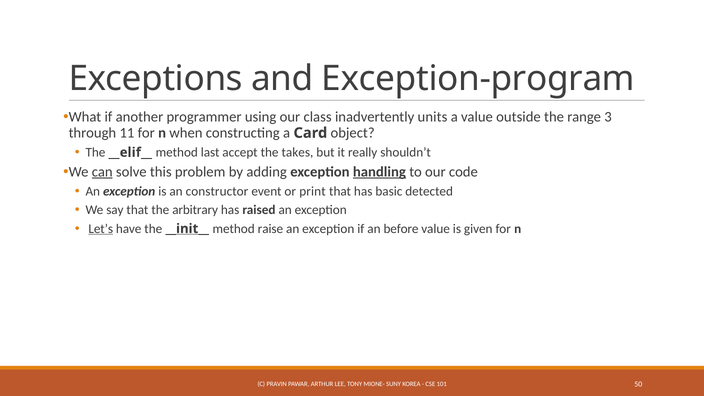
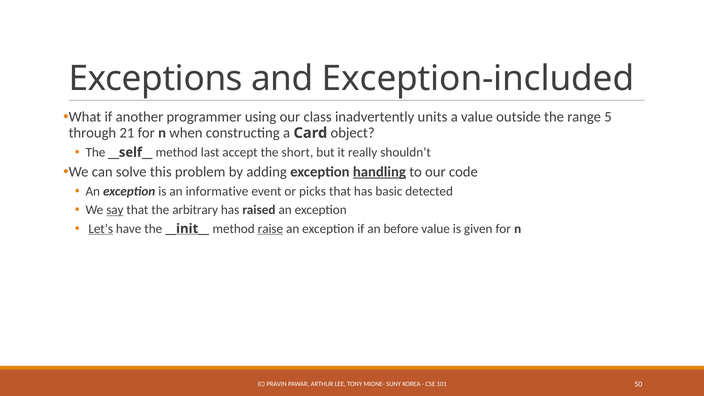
Exception-program: Exception-program -> Exception-included (478, 79)
3: 3 -> 5 (608, 117)
11: 11 -> 21 (127, 133)
__elif__: __elif__ -> __self__ (130, 152)
takes: takes -> short (297, 152)
can underline: present -> none (102, 172)
constructor: constructor -> informative (217, 191)
print: print -> picks (313, 191)
say underline: none -> present (115, 210)
raise underline: none -> present (270, 229)
